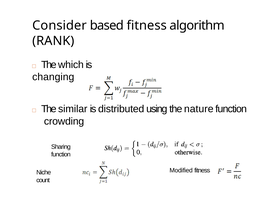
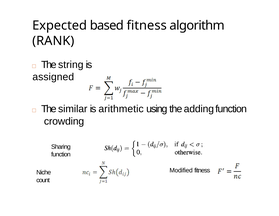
Consider: Consider -> Expected (60, 25)
which: which -> string (71, 65)
changing: changing -> assigned (53, 77)
distributed: distributed -> arithmetic (121, 109)
nature: nature -> adding (199, 109)
